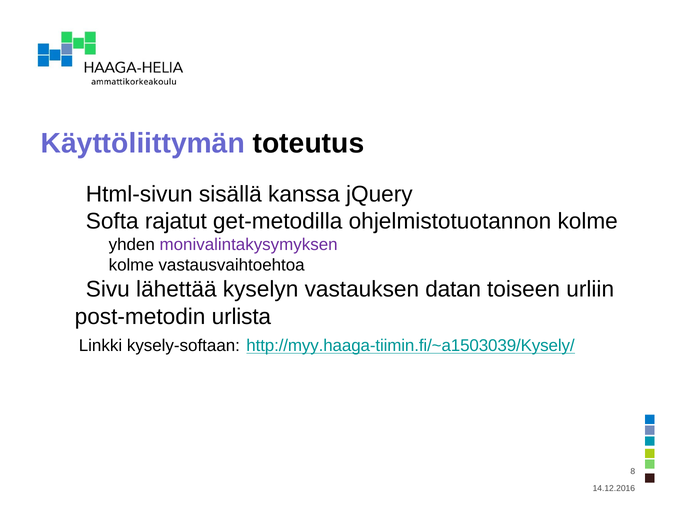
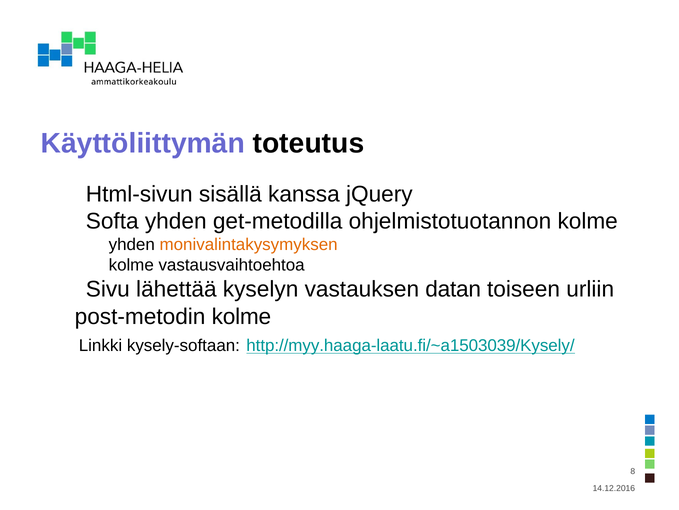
Softa rajatut: rajatut -> yhden (176, 221)
monivalintakysymyksen colour: purple -> orange (249, 245)
post-metodin urlista: urlista -> kolme (241, 316)
http://myy.haaga-tiimin.fi/~a1503039/Kysely/: http://myy.haaga-tiimin.fi/~a1503039/Kysely/ -> http://myy.haaga-laatu.fi/~a1503039/Kysely/ (410, 345)
